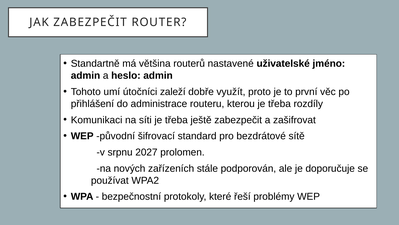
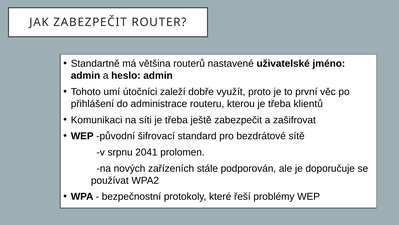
rozdíly: rozdíly -> klientů (308, 104)
2027: 2027 -> 2041 (146, 152)
